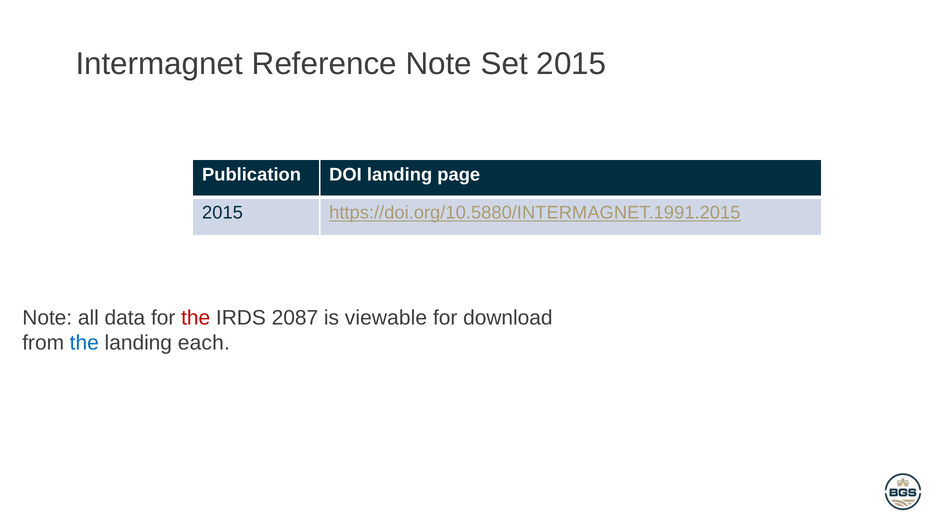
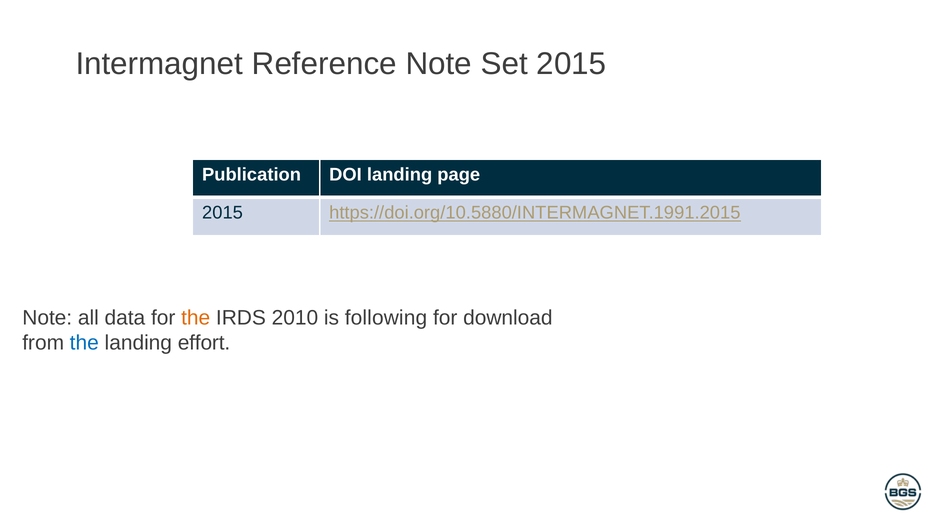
the colour: red -> orange (196, 318)
2087: 2087 -> 2010 (295, 318)
viewable: viewable -> following (386, 318)
each: each -> effort (204, 343)
